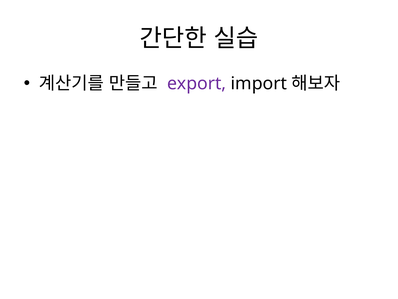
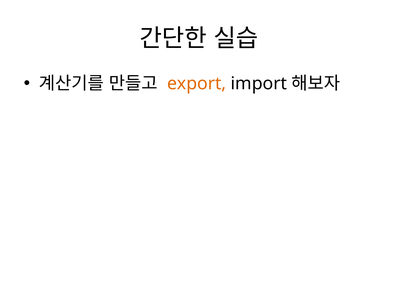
export colour: purple -> orange (197, 83)
